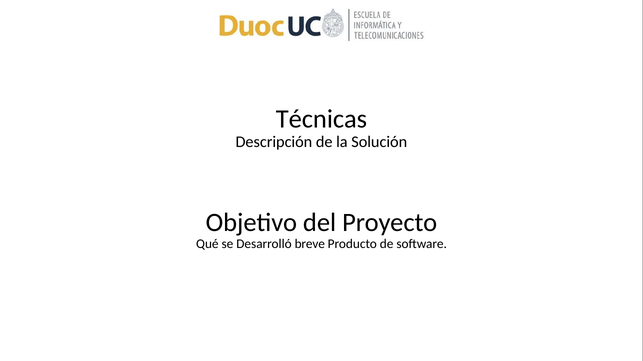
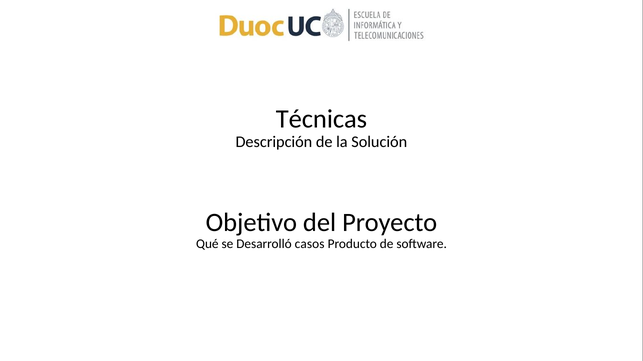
breve: breve -> casos (310, 244)
